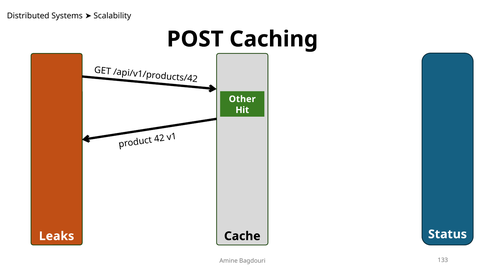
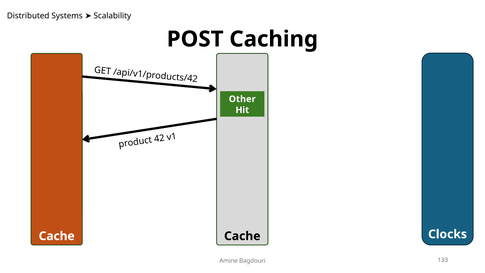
Status: Status -> Clocks (448, 234)
Leaks: Leaks -> Cache (57, 236)
